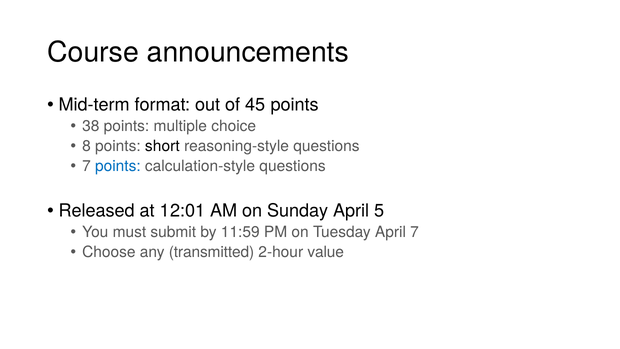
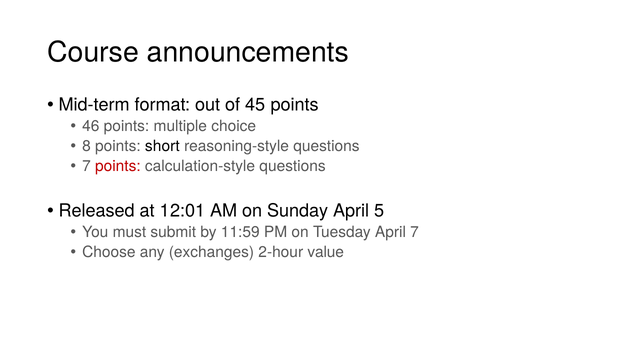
38: 38 -> 46 (91, 126)
points colour: blue -> red (118, 166)
transmitted: transmitted -> exchanges (211, 252)
